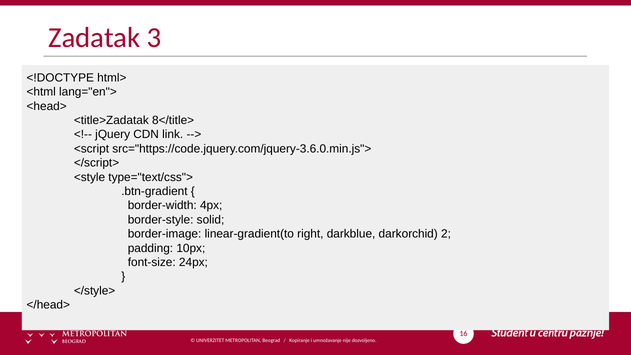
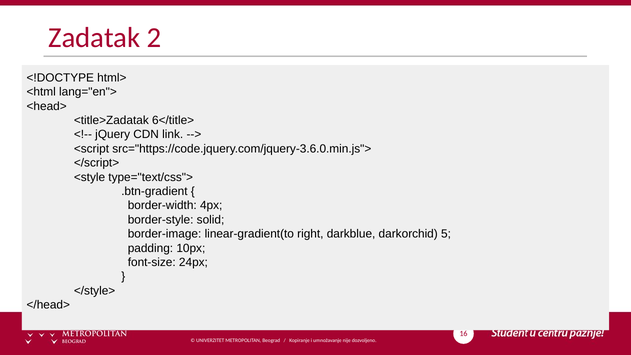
3: 3 -> 2 (154, 38)
8</title>: 8</title> -> 6</title> (173, 120)
2: 2 -> 5 (446, 234)
